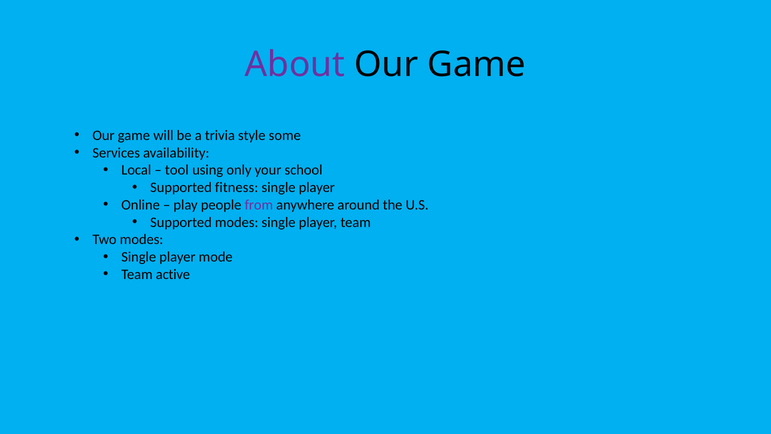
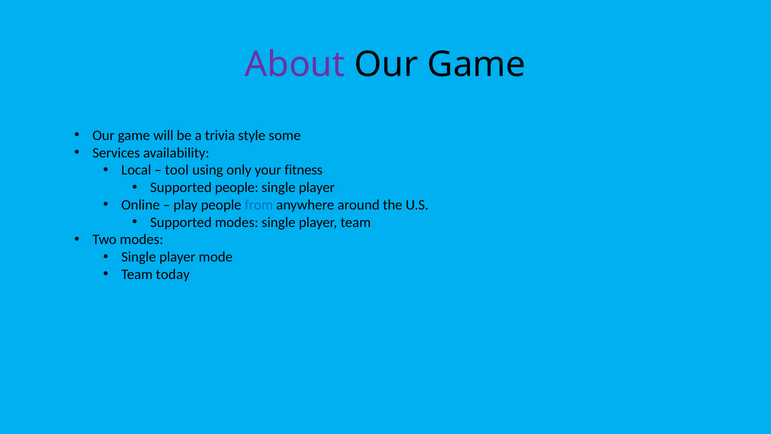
school: school -> fitness (304, 170)
Supported fitness: fitness -> people (237, 187)
from colour: purple -> blue (259, 205)
active: active -> today (173, 274)
